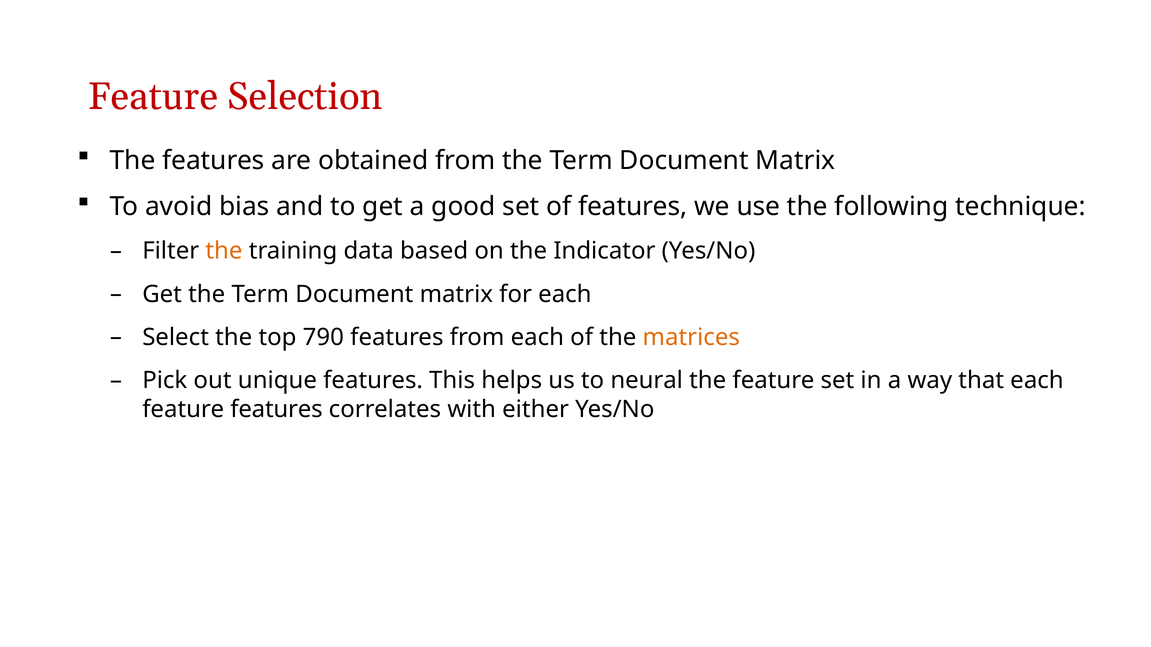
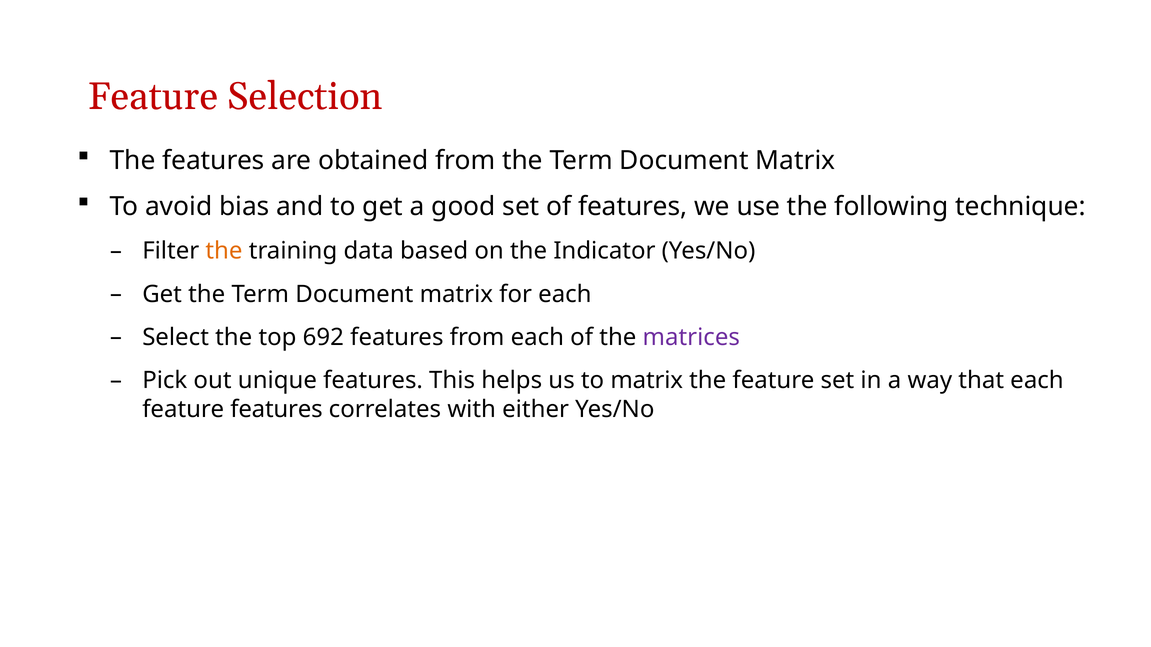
790: 790 -> 692 (323, 338)
matrices colour: orange -> purple (691, 338)
to neural: neural -> matrix (647, 381)
